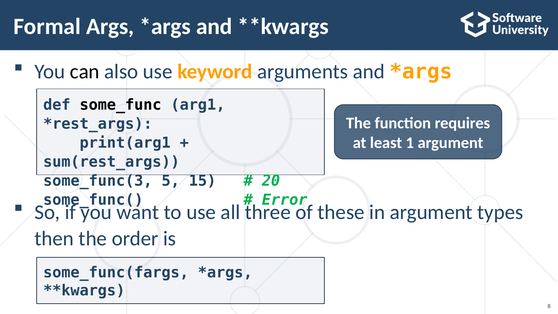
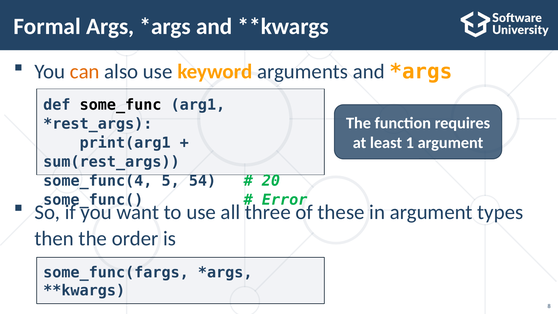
can colour: black -> orange (85, 72)
some_func(3: some_func(3 -> some_func(4 (98, 181)
15: 15 -> 54 (202, 181)
